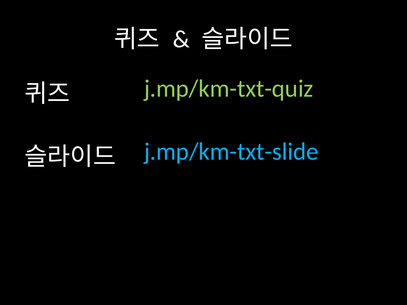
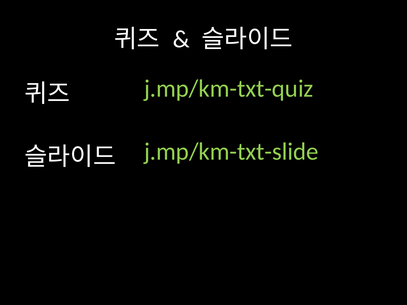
j.mp/km-txt-slide colour: light blue -> light green (231, 152)
